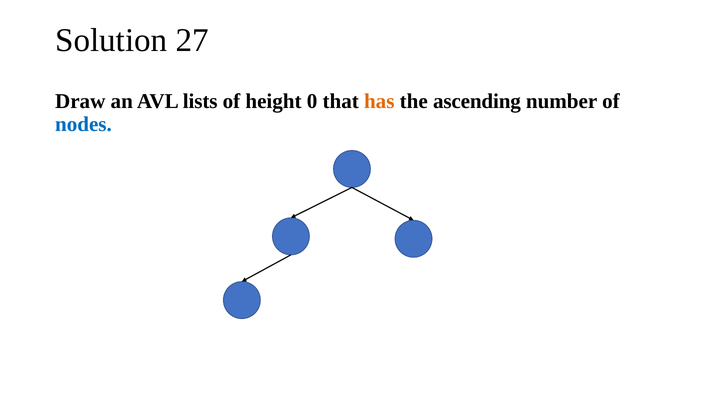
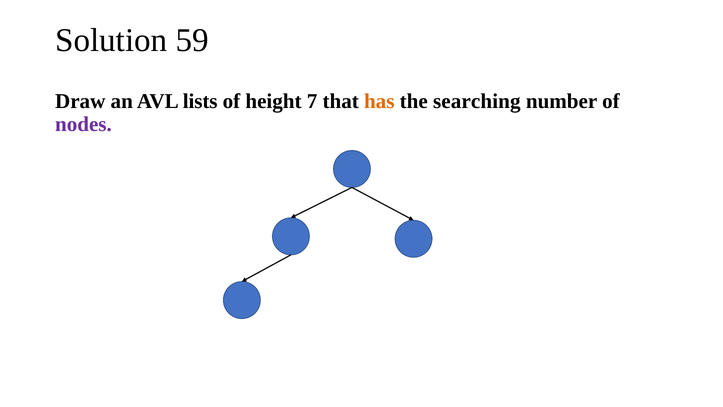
27: 27 -> 59 (192, 40)
0: 0 -> 7 (312, 101)
ascending: ascending -> searching (477, 101)
nodes colour: blue -> purple (83, 124)
